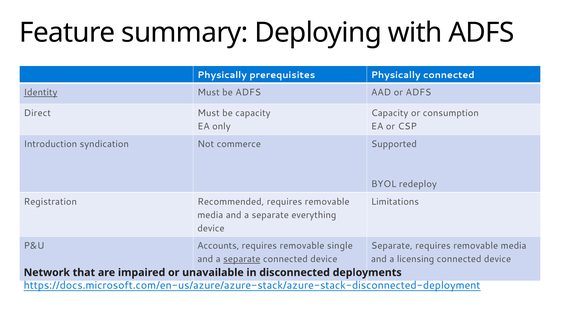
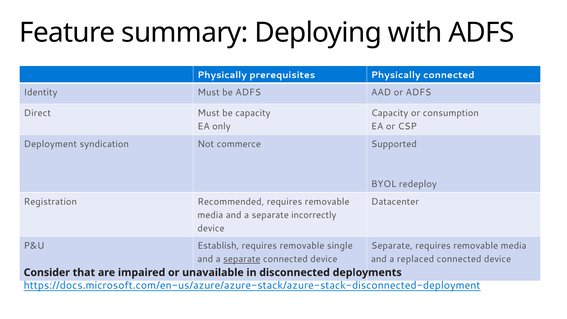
Identity underline: present -> none (41, 92)
Introduction: Introduction -> Deployment (50, 144)
Limitations: Limitations -> Datacenter (395, 202)
everything: everything -> incorrectly (314, 215)
Accounts: Accounts -> Establish (218, 246)
licensing: licensing -> replaced (415, 259)
Network: Network -> Consider (47, 272)
